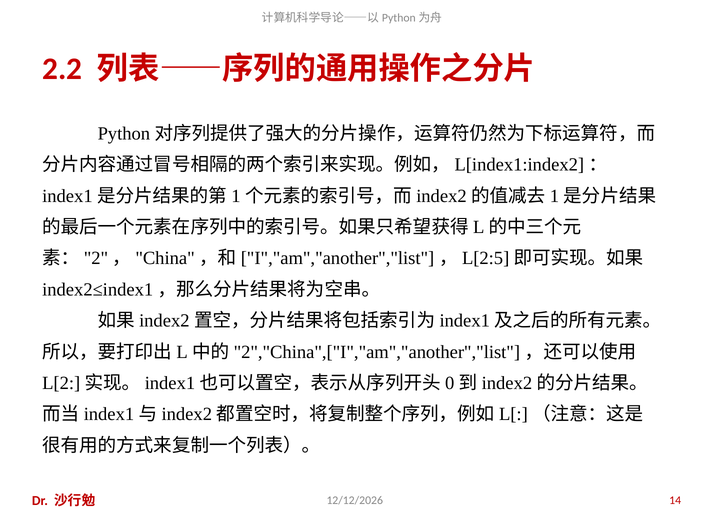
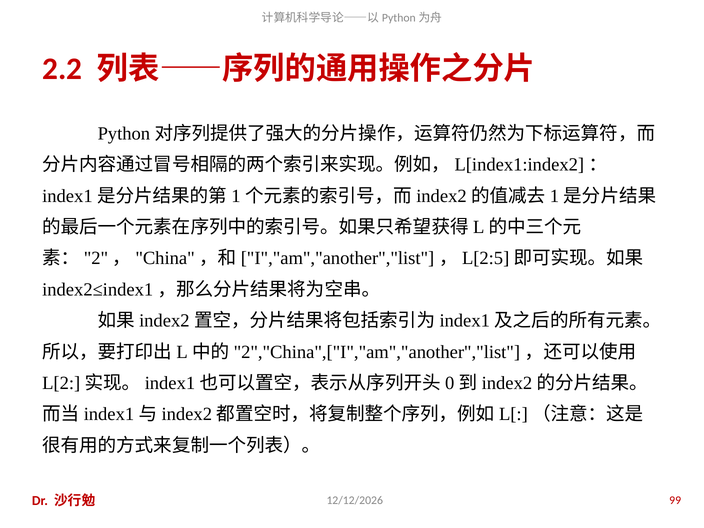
14: 14 -> 99 (675, 500)
